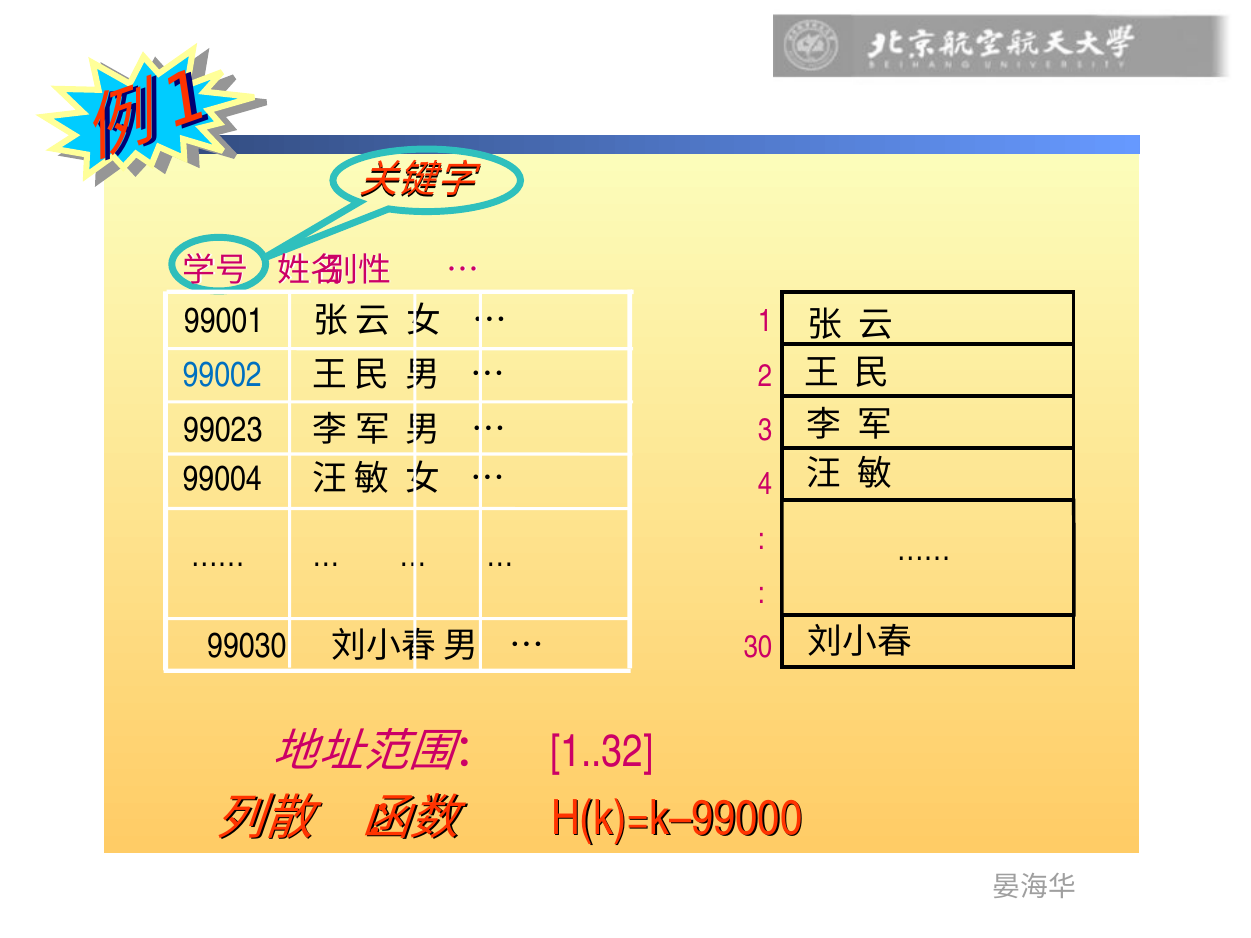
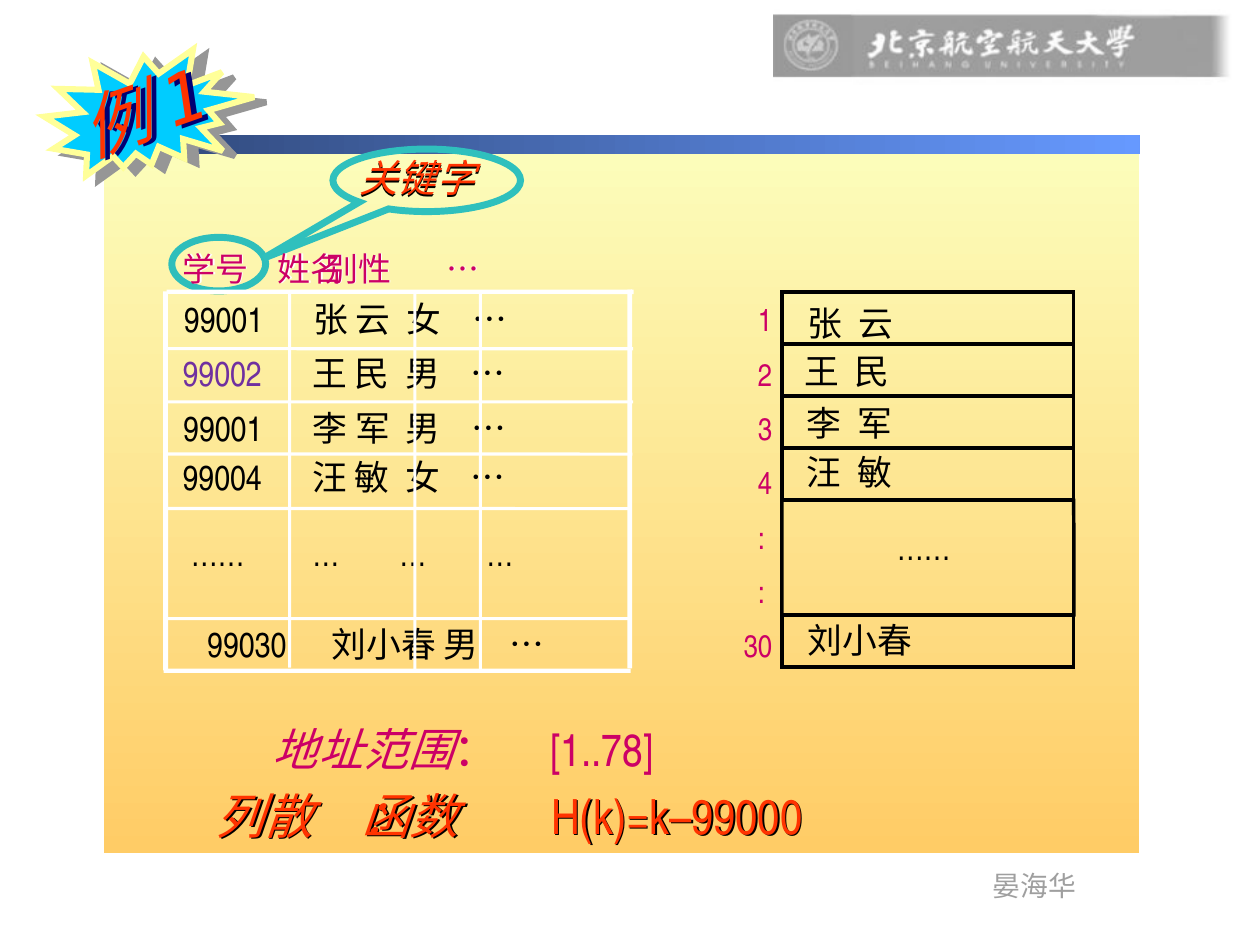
99002 colour: blue -> purple (222, 375)
99023: 99023 -> 99001 (223, 430)
1..32: 1..32 -> 1..78 (602, 752)
